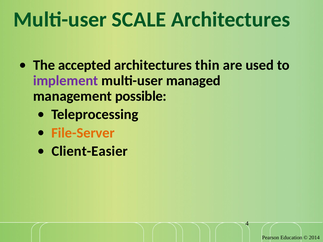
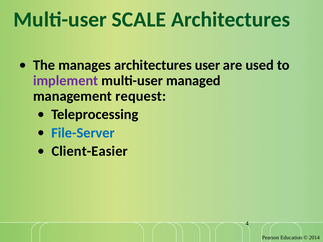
accepted: accepted -> manages (85, 65)
thin: thin -> user (207, 65)
possible: possible -> request (141, 96)
File-Server colour: orange -> blue (83, 133)
